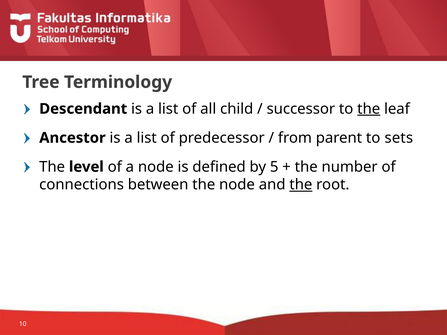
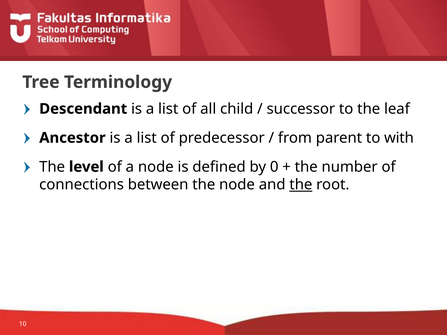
the underline: present -> none (369, 109)
sets: sets -> with (399, 138)
5: 5 -> 0 (274, 167)
